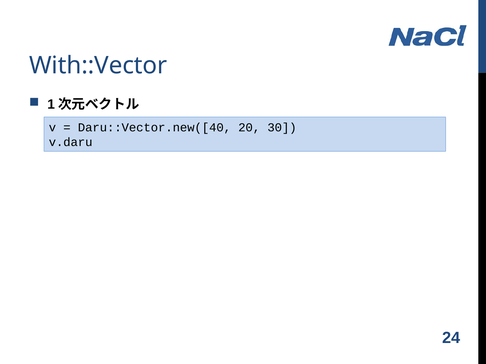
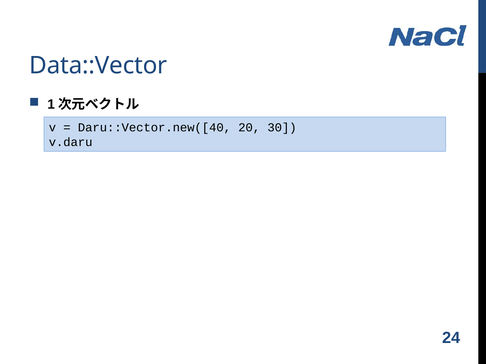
With::Vector: With::Vector -> Data::Vector (98, 66)
